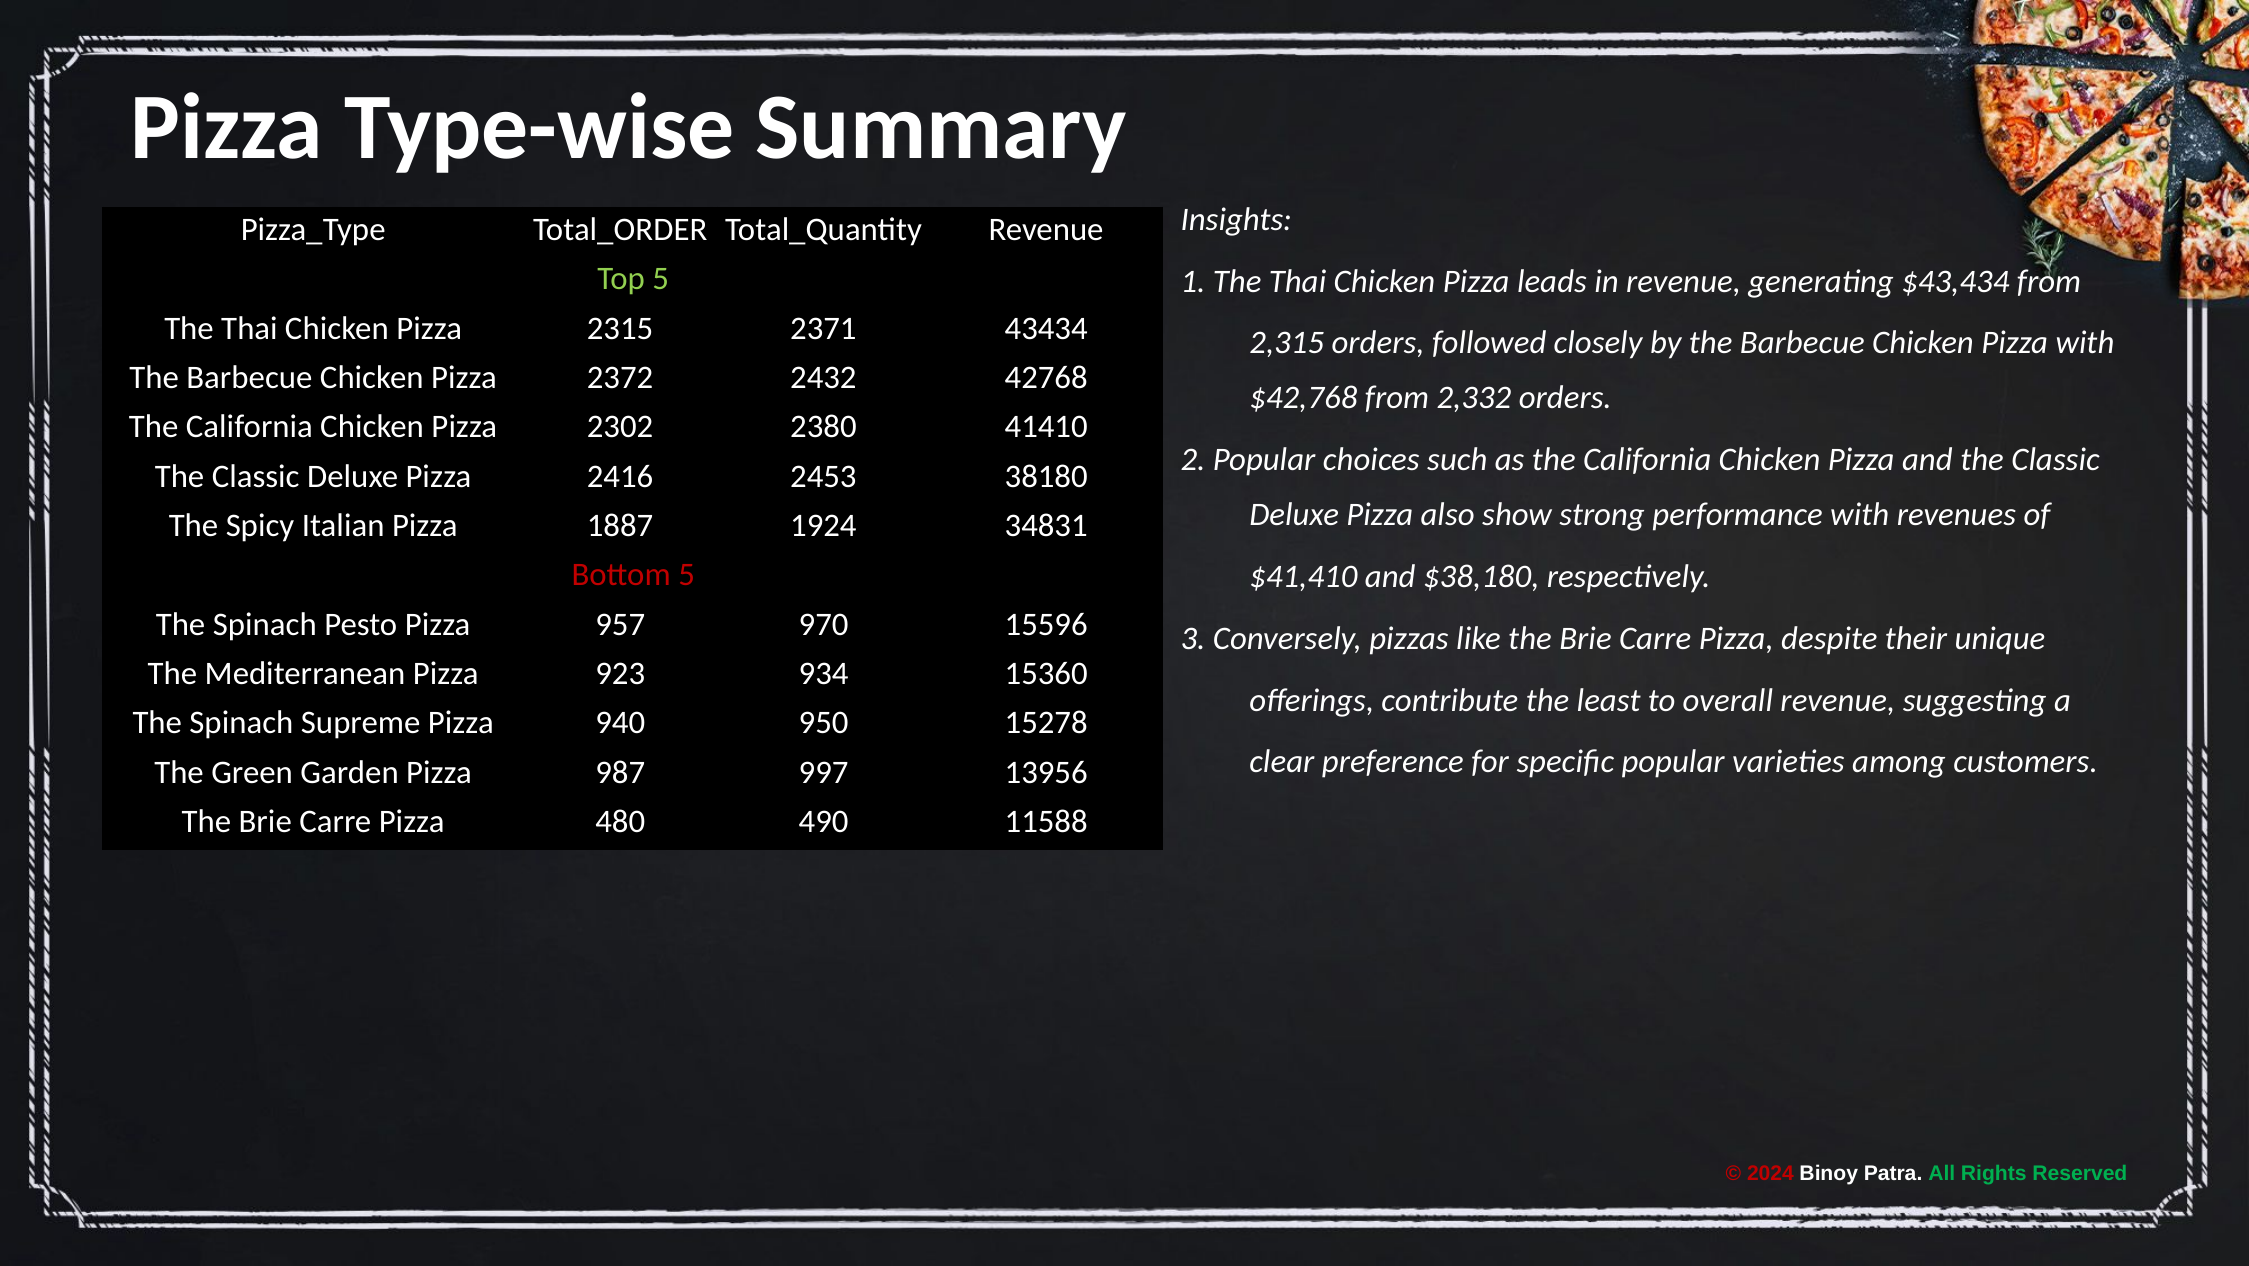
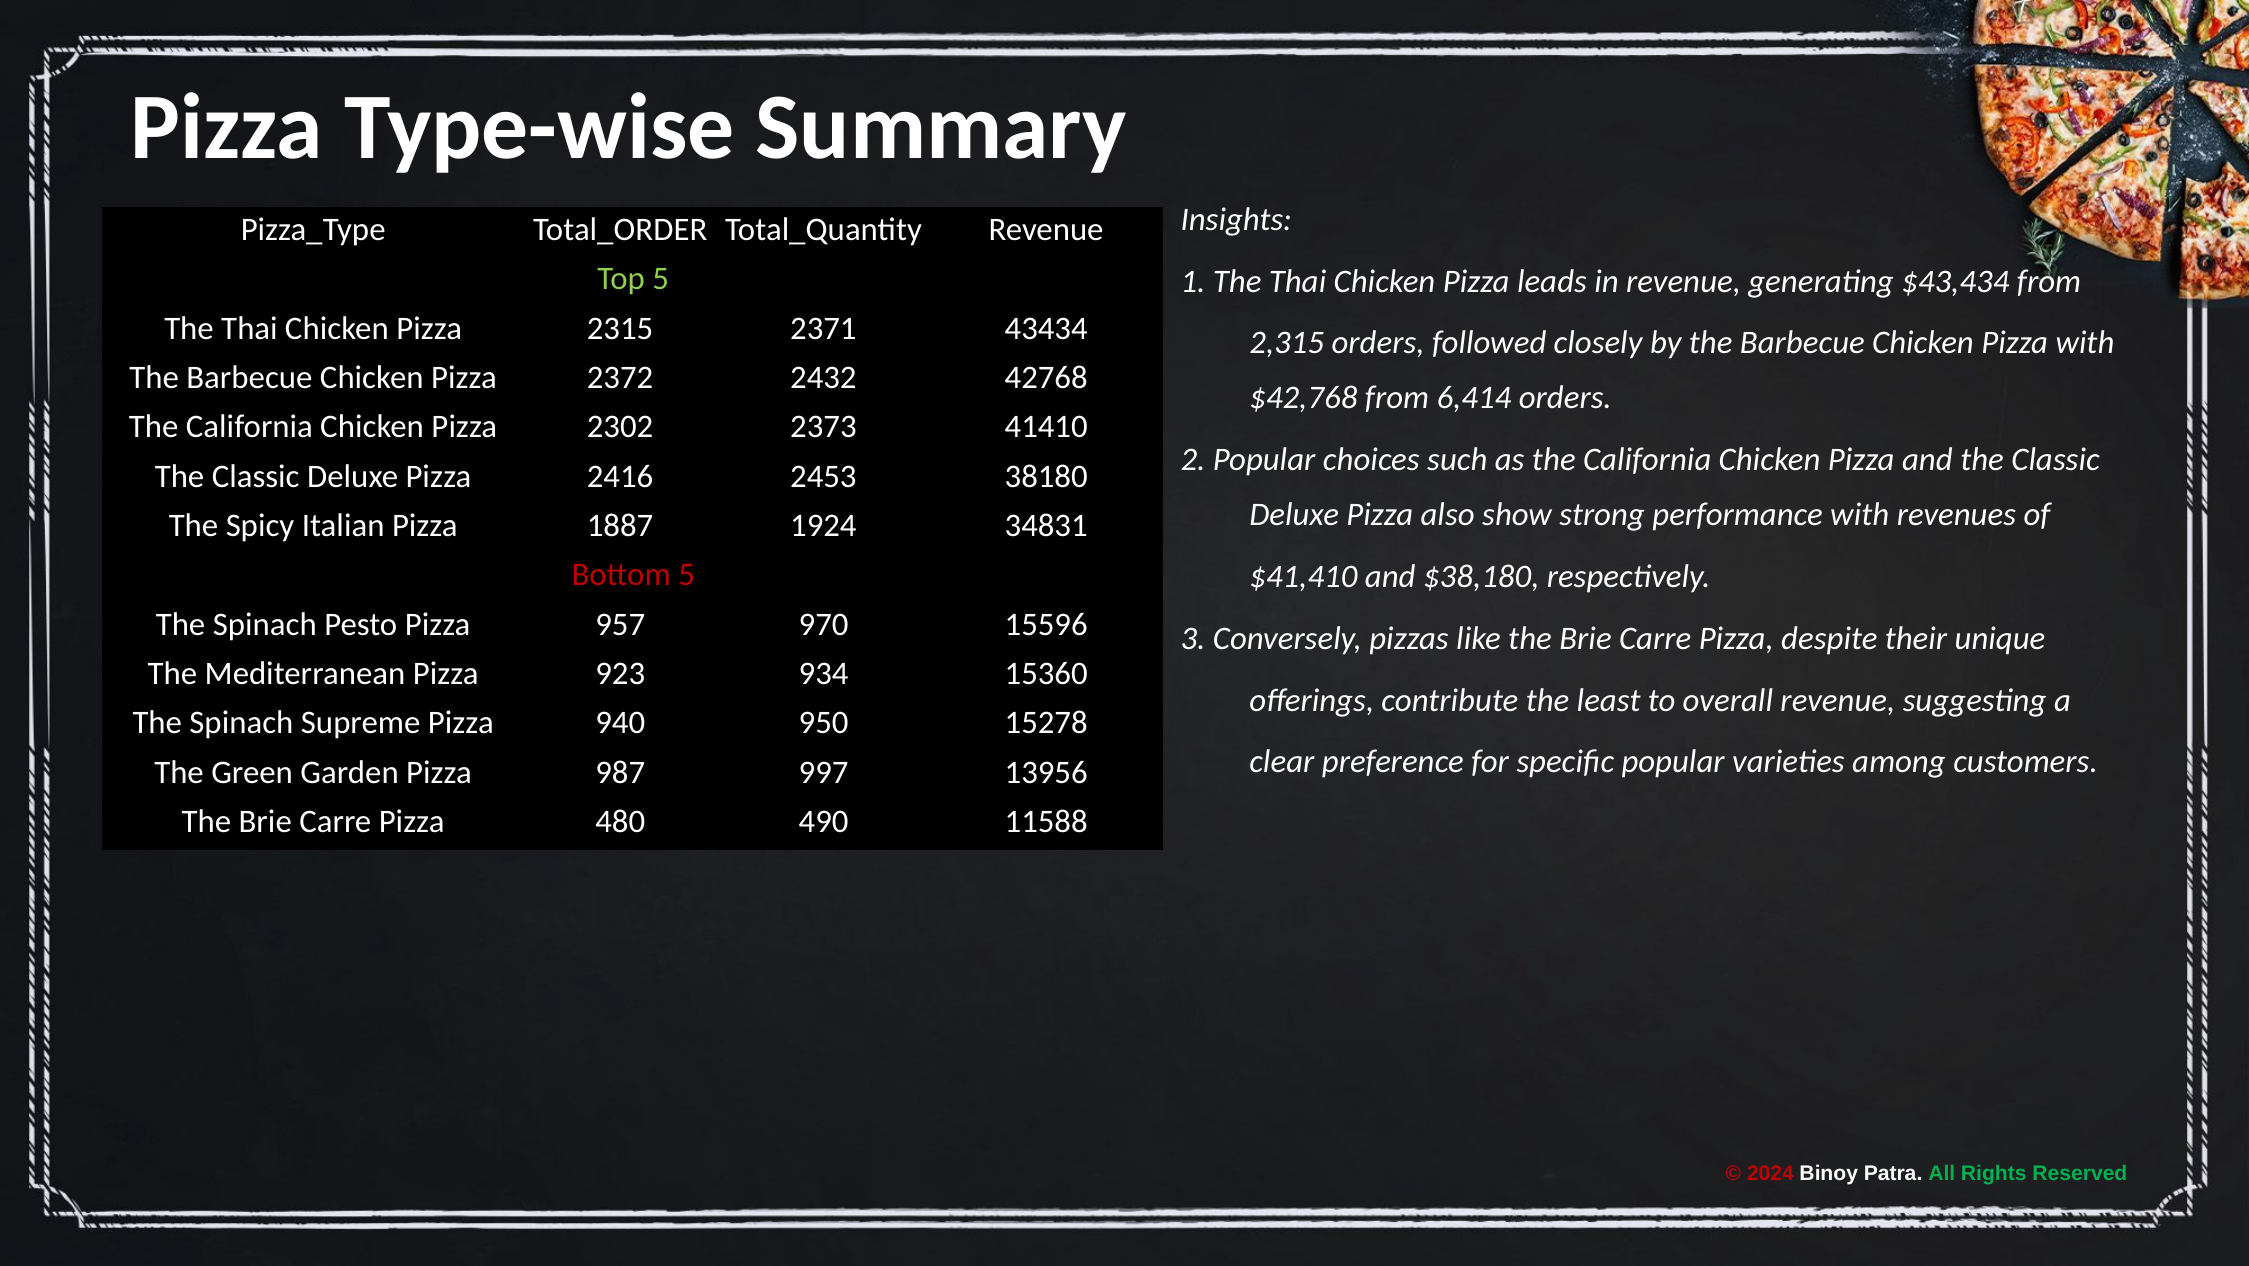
2,332: 2,332 -> 6,414 (1474, 398)
2380: 2380 -> 2373 (823, 427)
